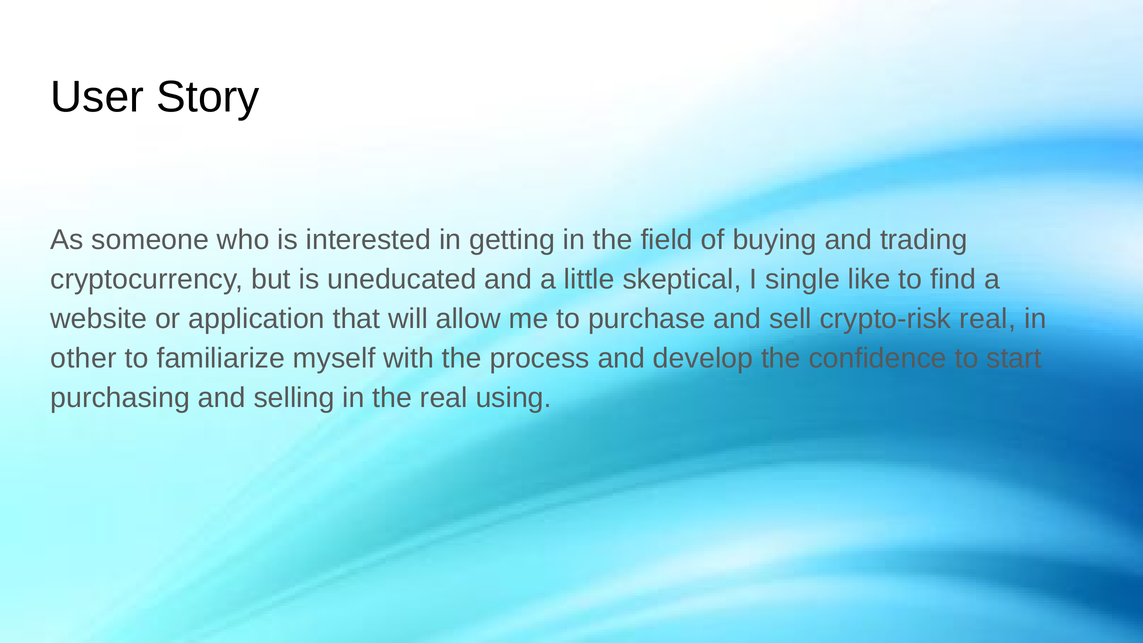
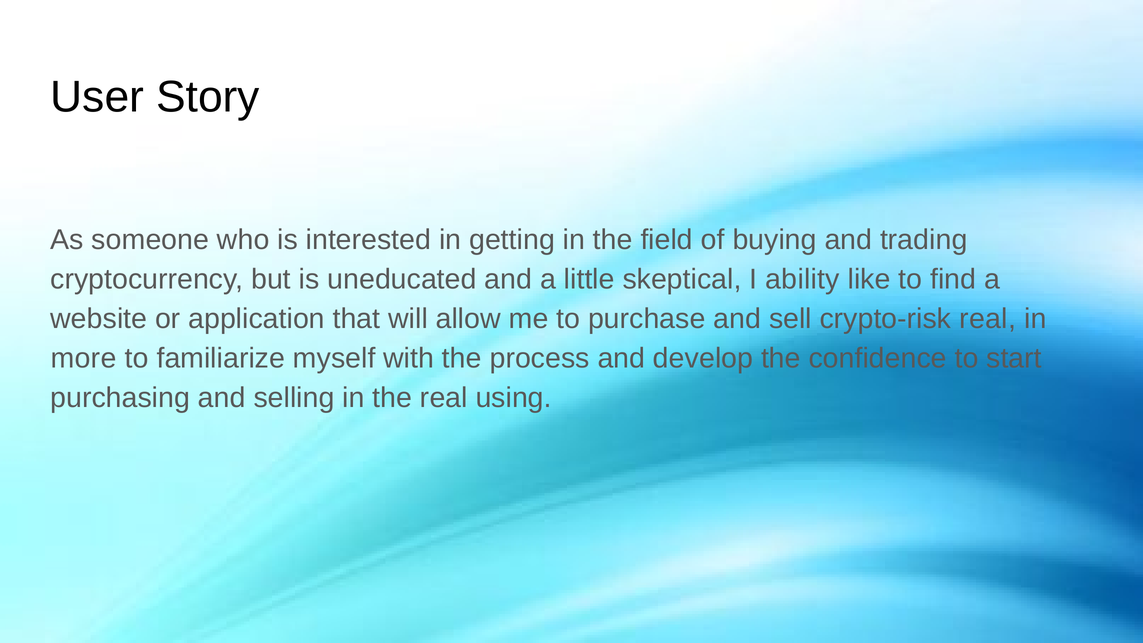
single: single -> ability (802, 279)
other: other -> more (84, 358)
